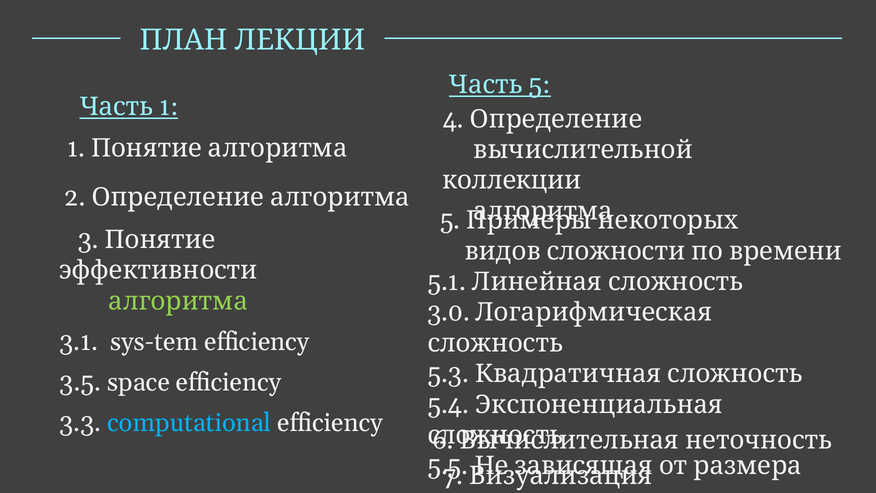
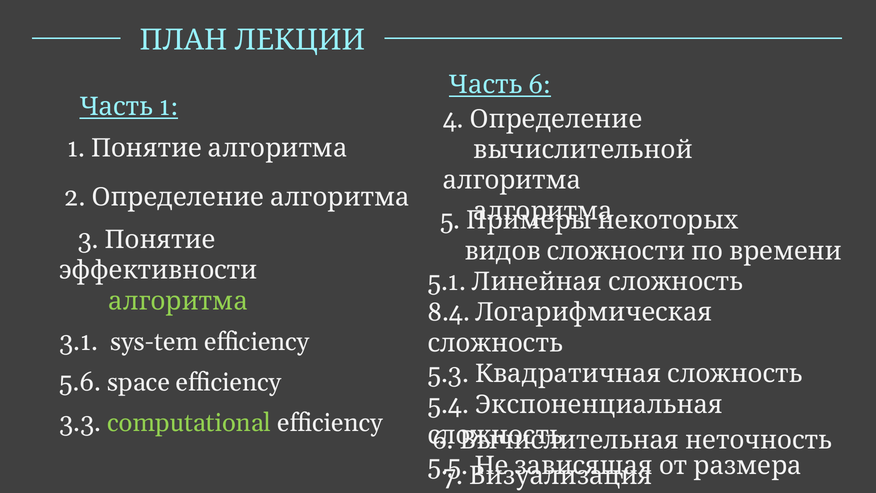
5: 5 -> 6 (540, 85)
коллекции: коллекции -> алгоритма (512, 180)
3.0: 3.0 -> 8.4 (449, 312)
3.5: 3.5 -> 5.6 (80, 382)
computational colour: light blue -> light green (189, 423)
